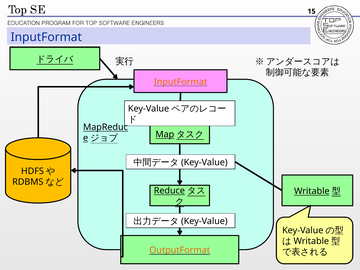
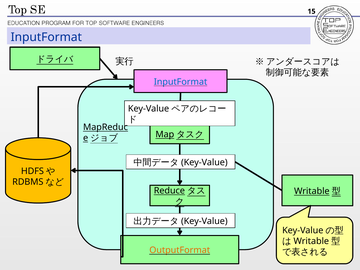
InputFormat colour: orange -> blue (181, 82)
